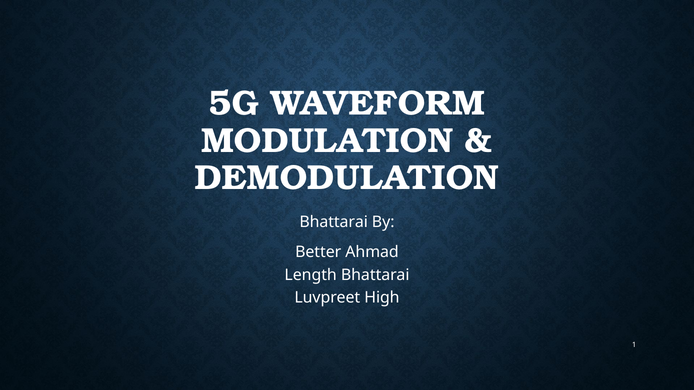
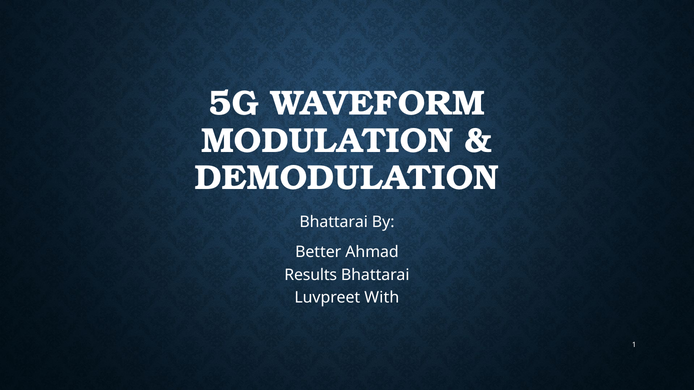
Length: Length -> Results (311, 275)
High: High -> With (382, 298)
